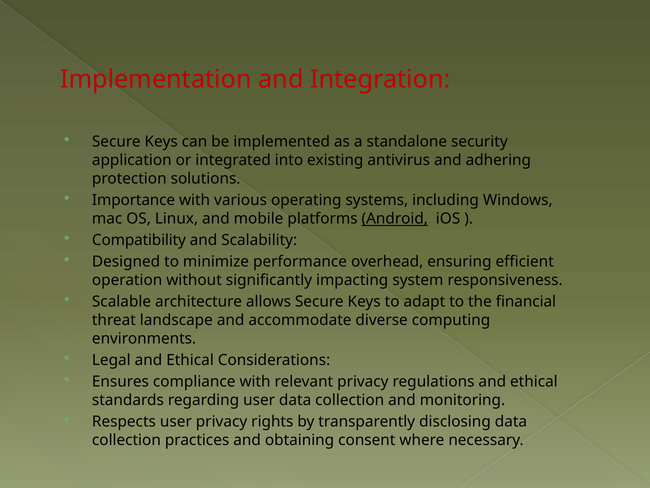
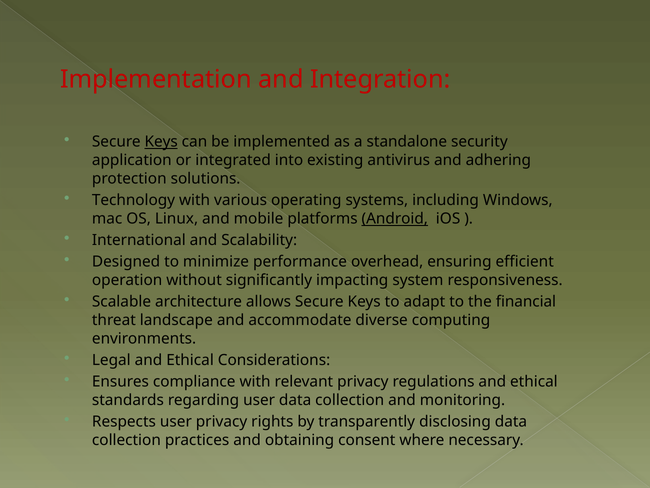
Keys underline: none -> present (161, 142)
Importance: Importance -> Technology (134, 200)
Compatibility: Compatibility -> International (139, 240)
